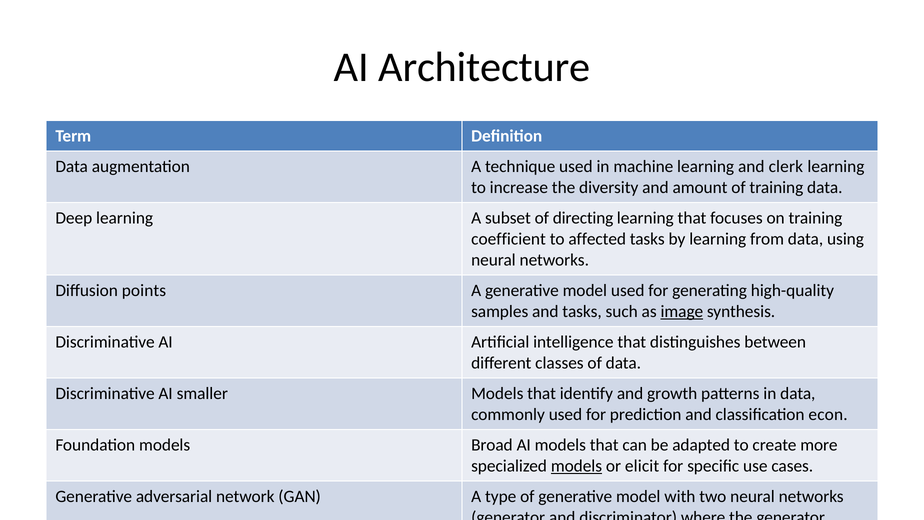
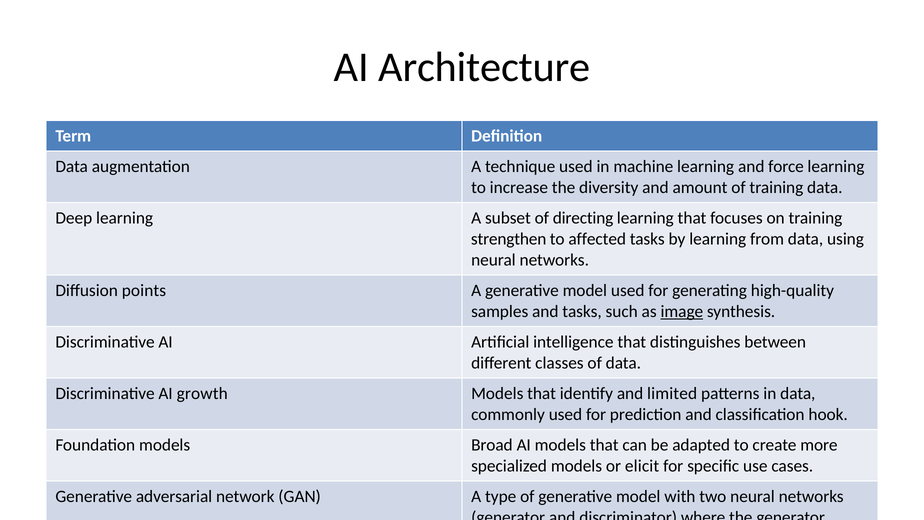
clerk: clerk -> force (786, 166)
coefficient: coefficient -> strengthen (509, 239)
AI smaller: smaller -> growth (202, 393)
growth: growth -> limited (672, 393)
econ: econ -> hook (828, 414)
models underline: present -> none (576, 466)
